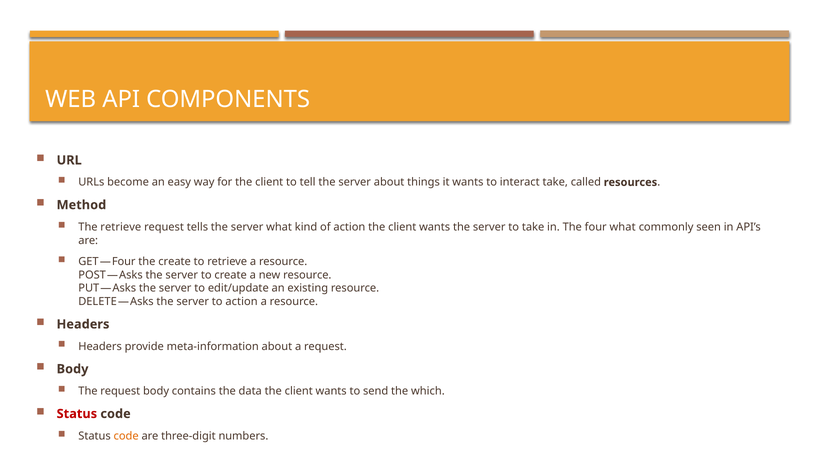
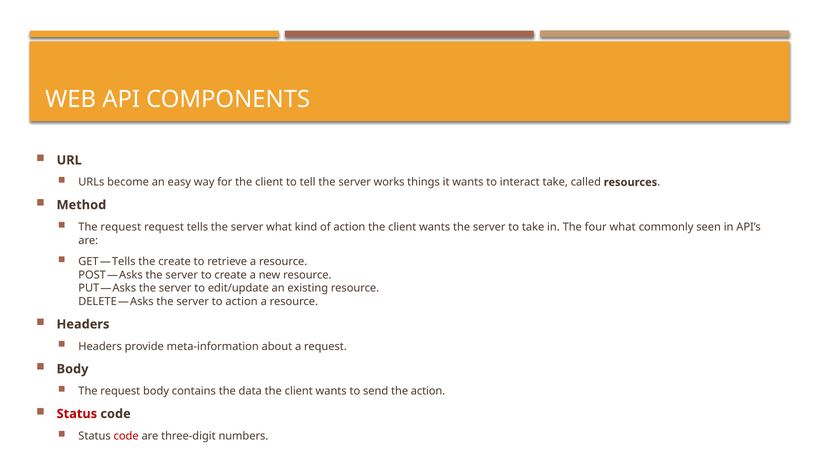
server about: about -> works (389, 182)
retrieve: retrieve -> request (121, 227)
Four: Four -> Tells (124, 261)
the which: which -> action (428, 391)
code colour: orange -> red (126, 436)
